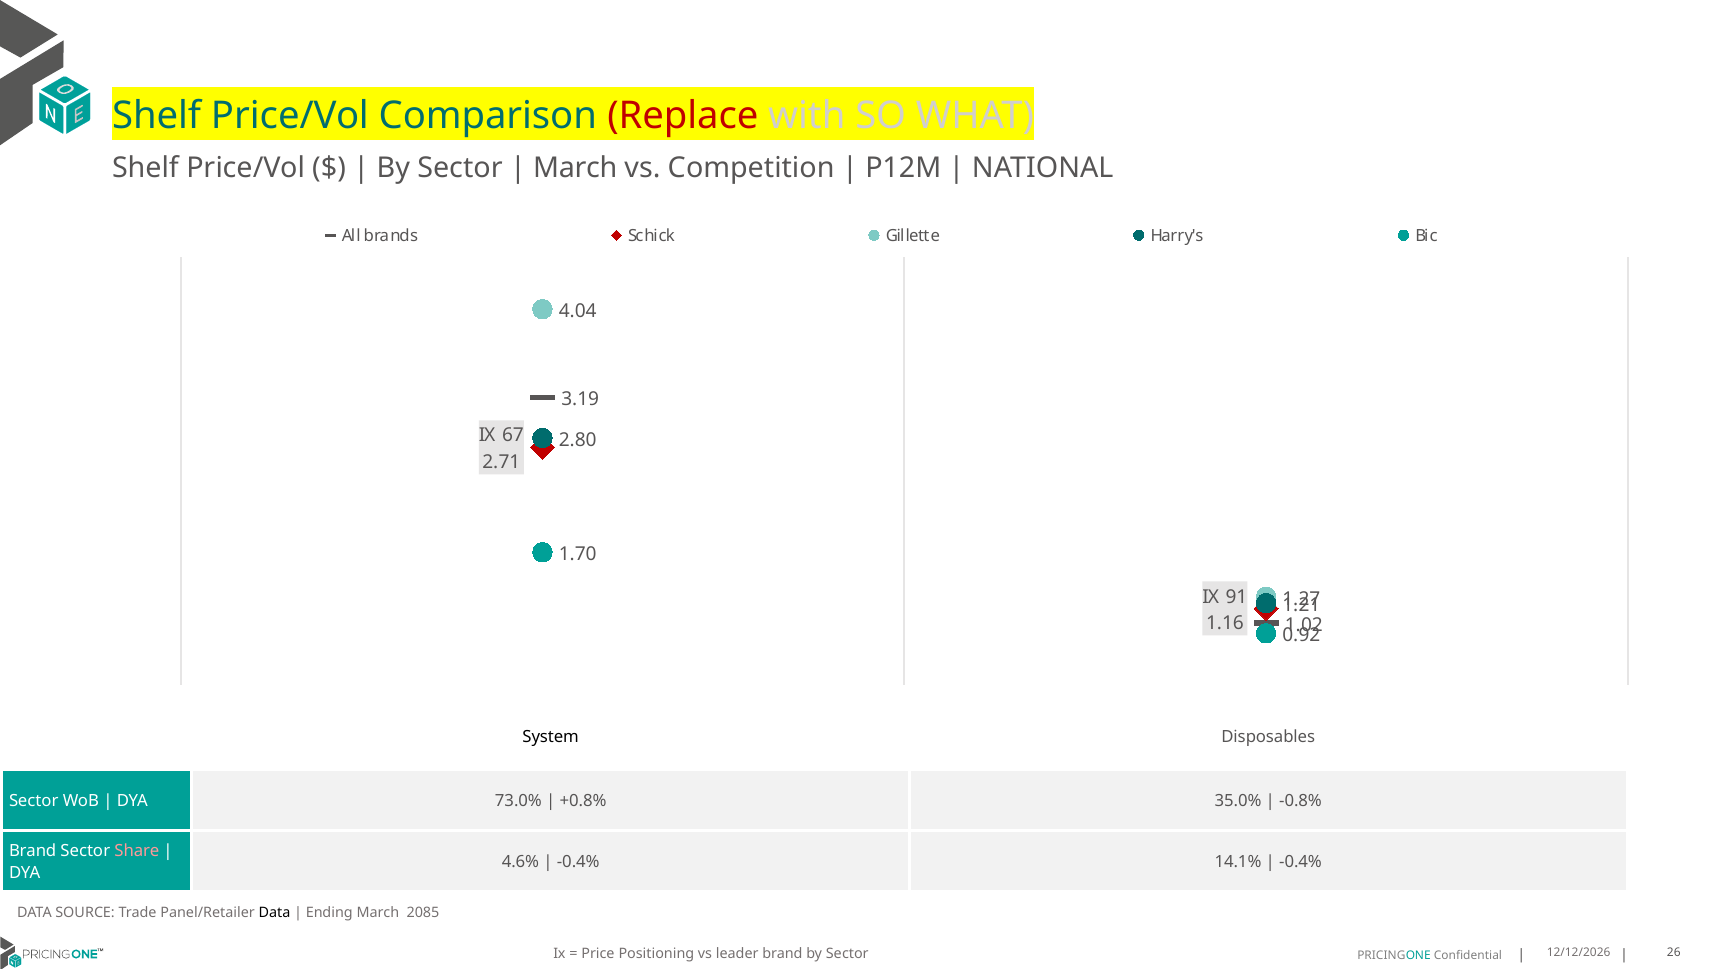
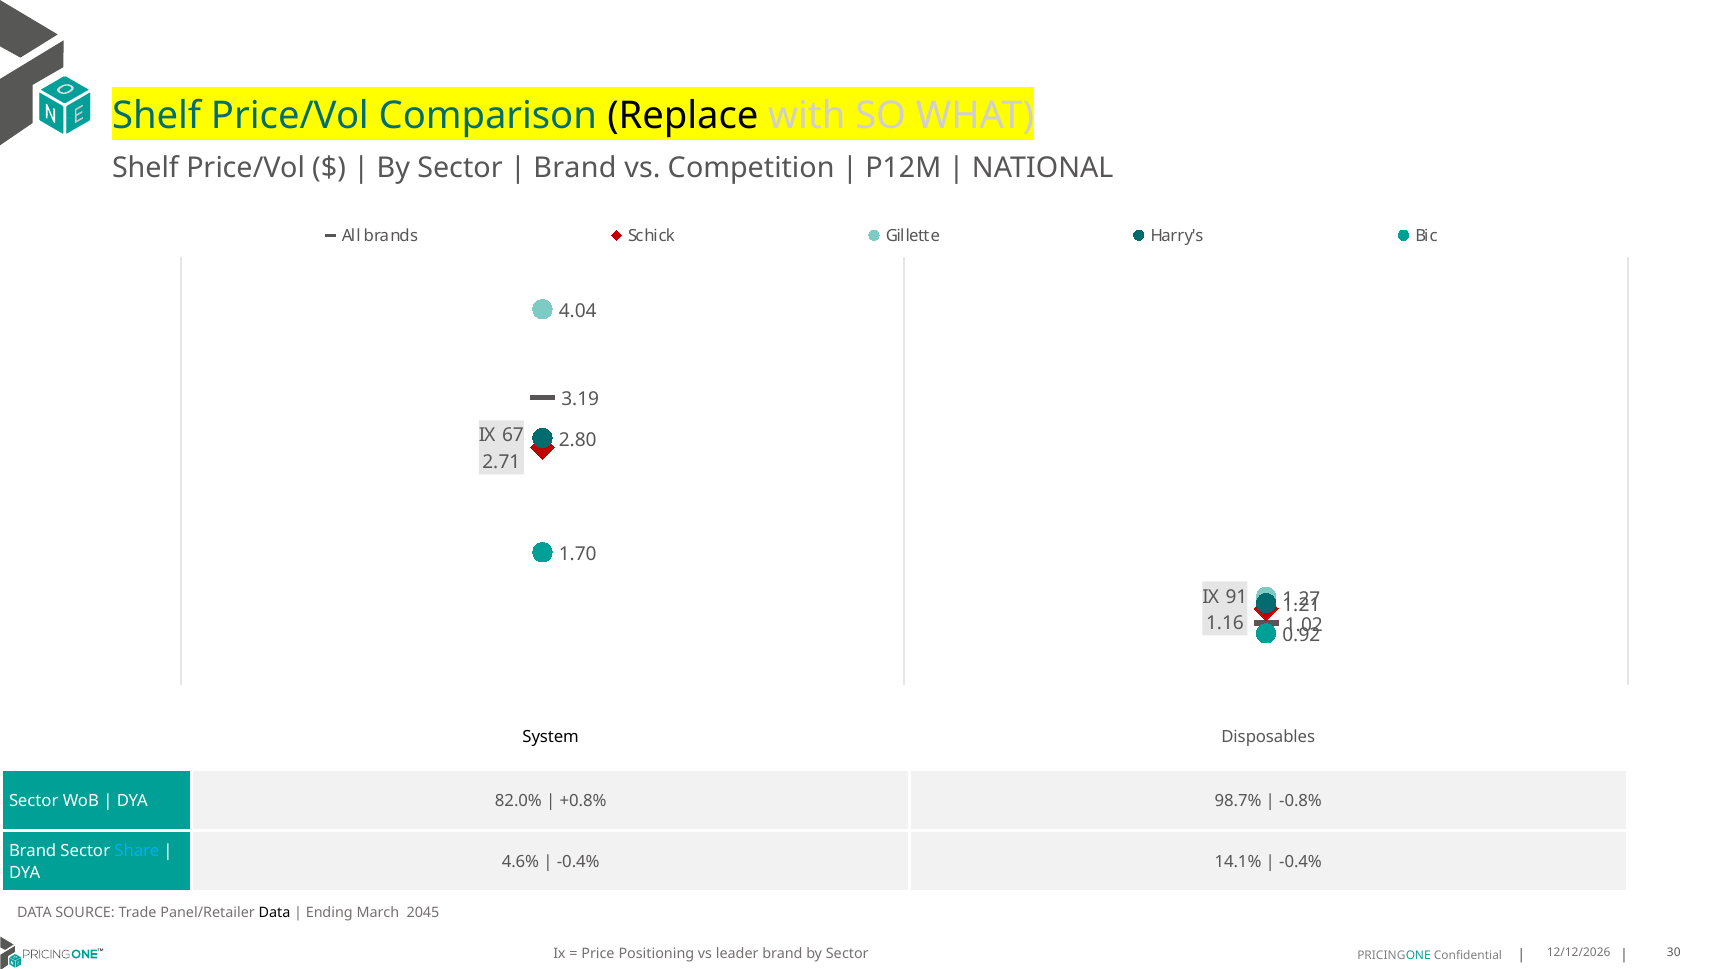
Replace colour: red -> black (683, 116)
March: March -> Brand (575, 168)
73.0%: 73.0% -> 82.0% (518, 801)
35.0%: 35.0% -> 98.7% (1238, 801)
Share colour: pink -> light blue (137, 851)
2085: 2085 -> 2045 (423, 913)
26: 26 -> 30 (1674, 953)
